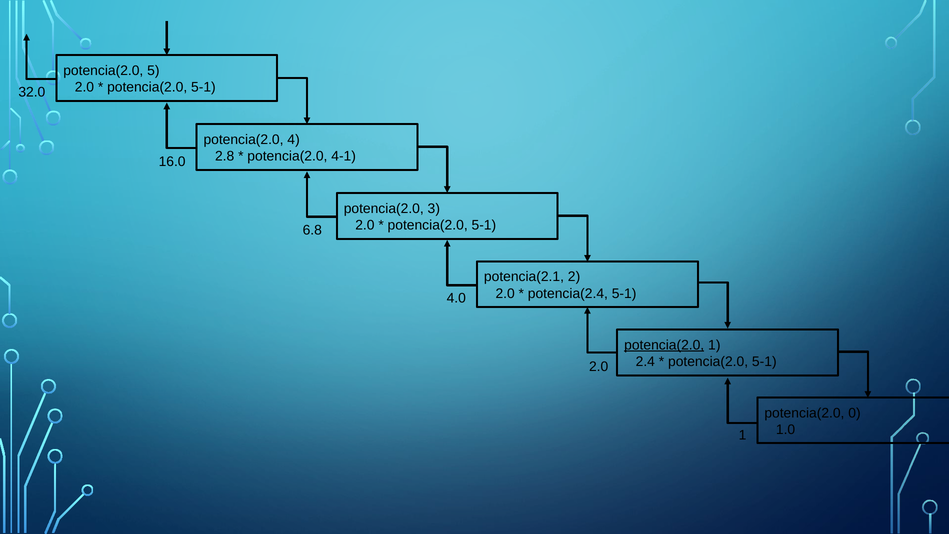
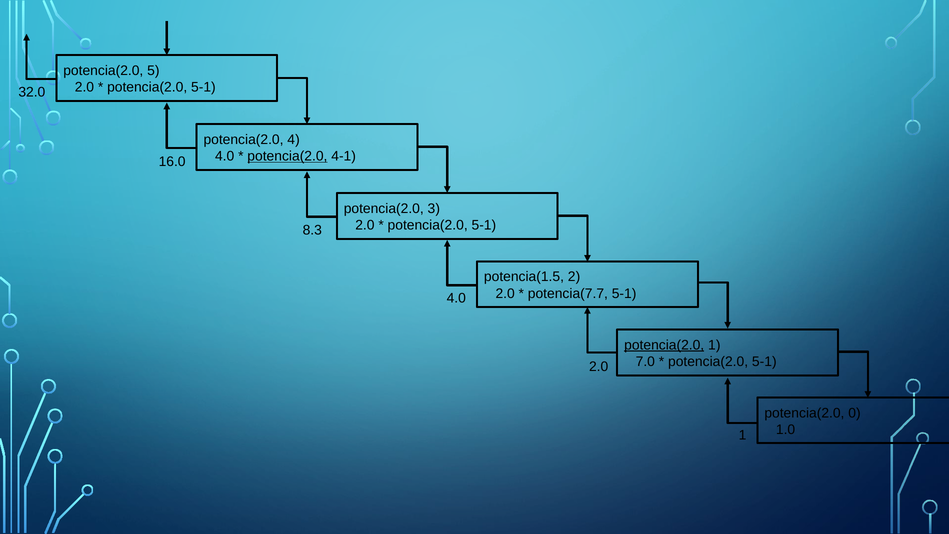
2.8: 2.8 -> 4.0 (225, 156)
potencia(2.0 underline: none -> present (287, 156)
6.8: 6.8 -> 8.3 (312, 230)
potencia(2.1: potencia(2.1 -> potencia(1.5 (524, 277)
potencia(2.4: potencia(2.4 -> potencia(7.7 (568, 293)
2.4: 2.4 -> 7.0 (645, 362)
